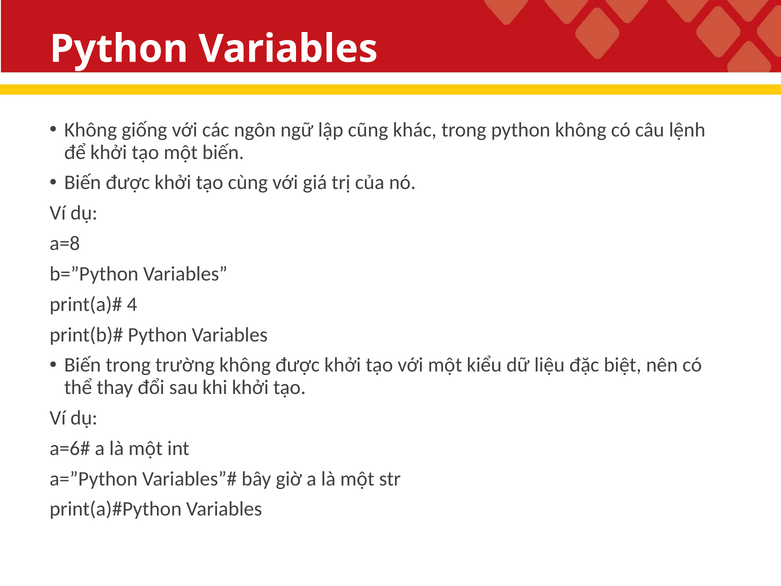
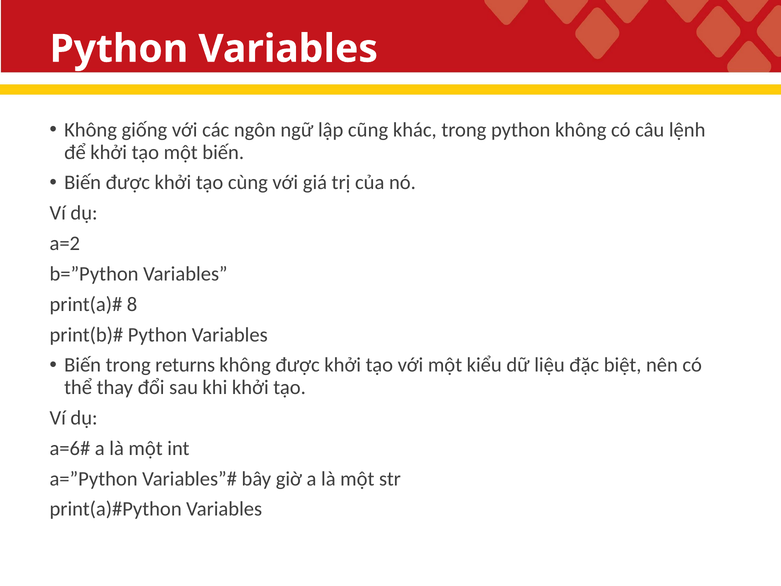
a=8: a=8 -> a=2 (65, 243)
4: 4 -> 8 (132, 304)
trường: trường -> returns (185, 365)
